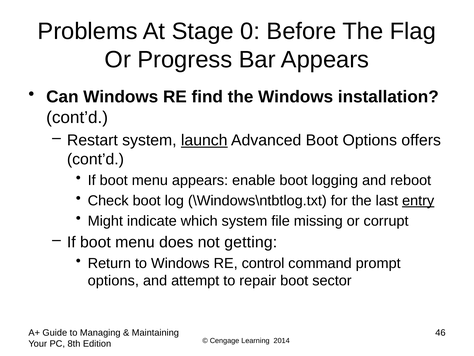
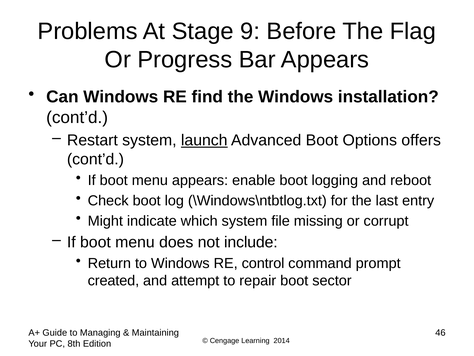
0: 0 -> 9 (250, 31)
entry underline: present -> none (418, 200)
getting: getting -> include (251, 242)
options: options -> created (113, 280)
